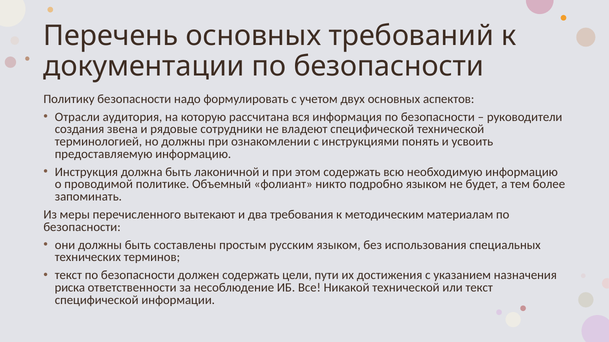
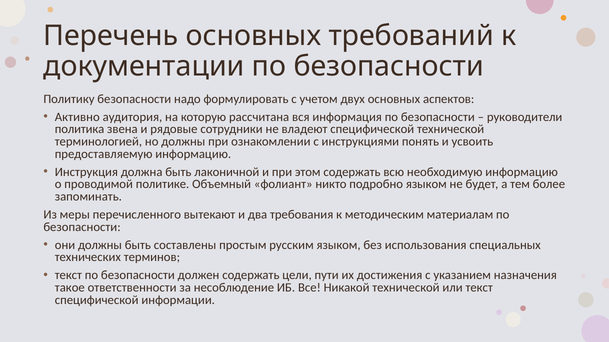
Отрасли: Отрасли -> Активно (77, 117)
создания: создания -> политика (80, 130)
риска: риска -> такое (70, 288)
